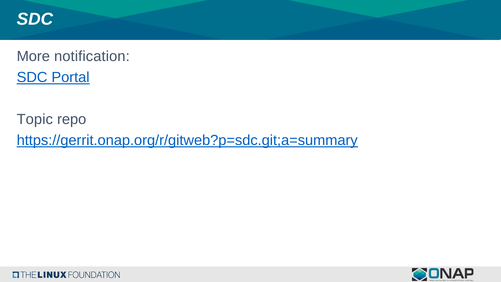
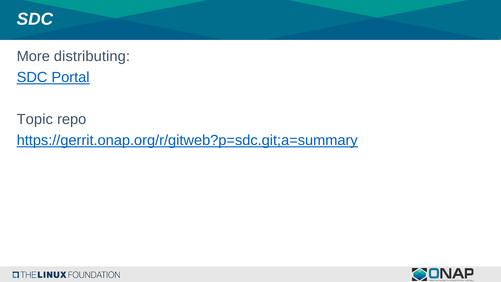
notification: notification -> distributing (92, 56)
